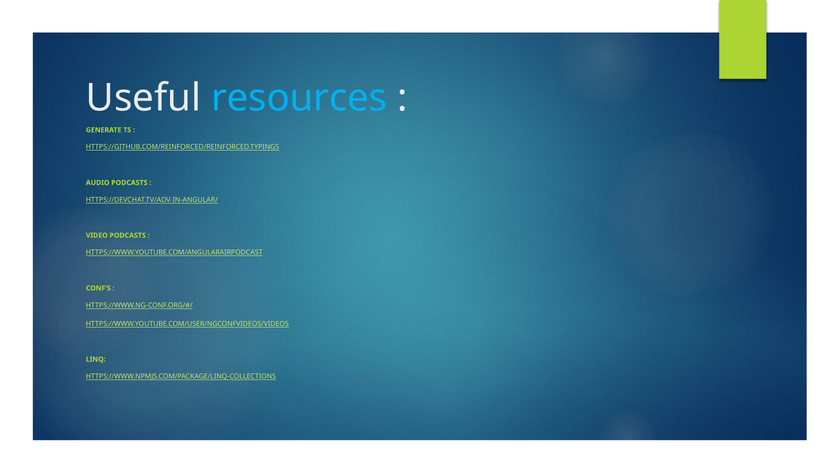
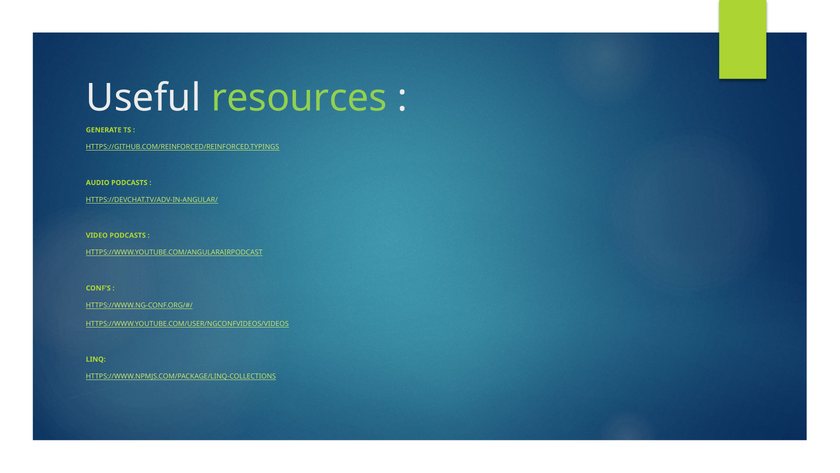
resources colour: light blue -> light green (299, 98)
